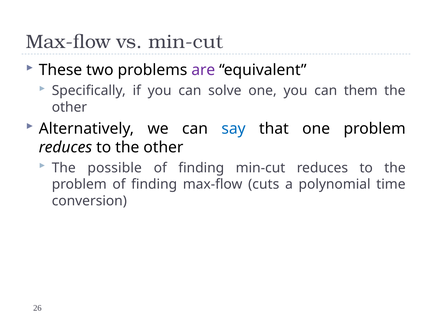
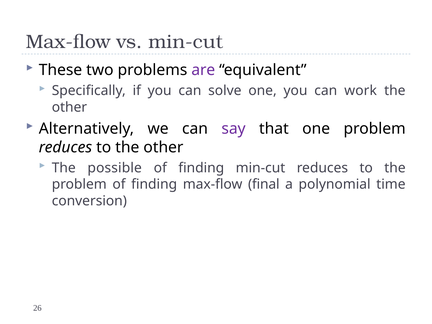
them: them -> work (361, 91)
say colour: blue -> purple (234, 129)
cuts: cuts -> final (264, 184)
